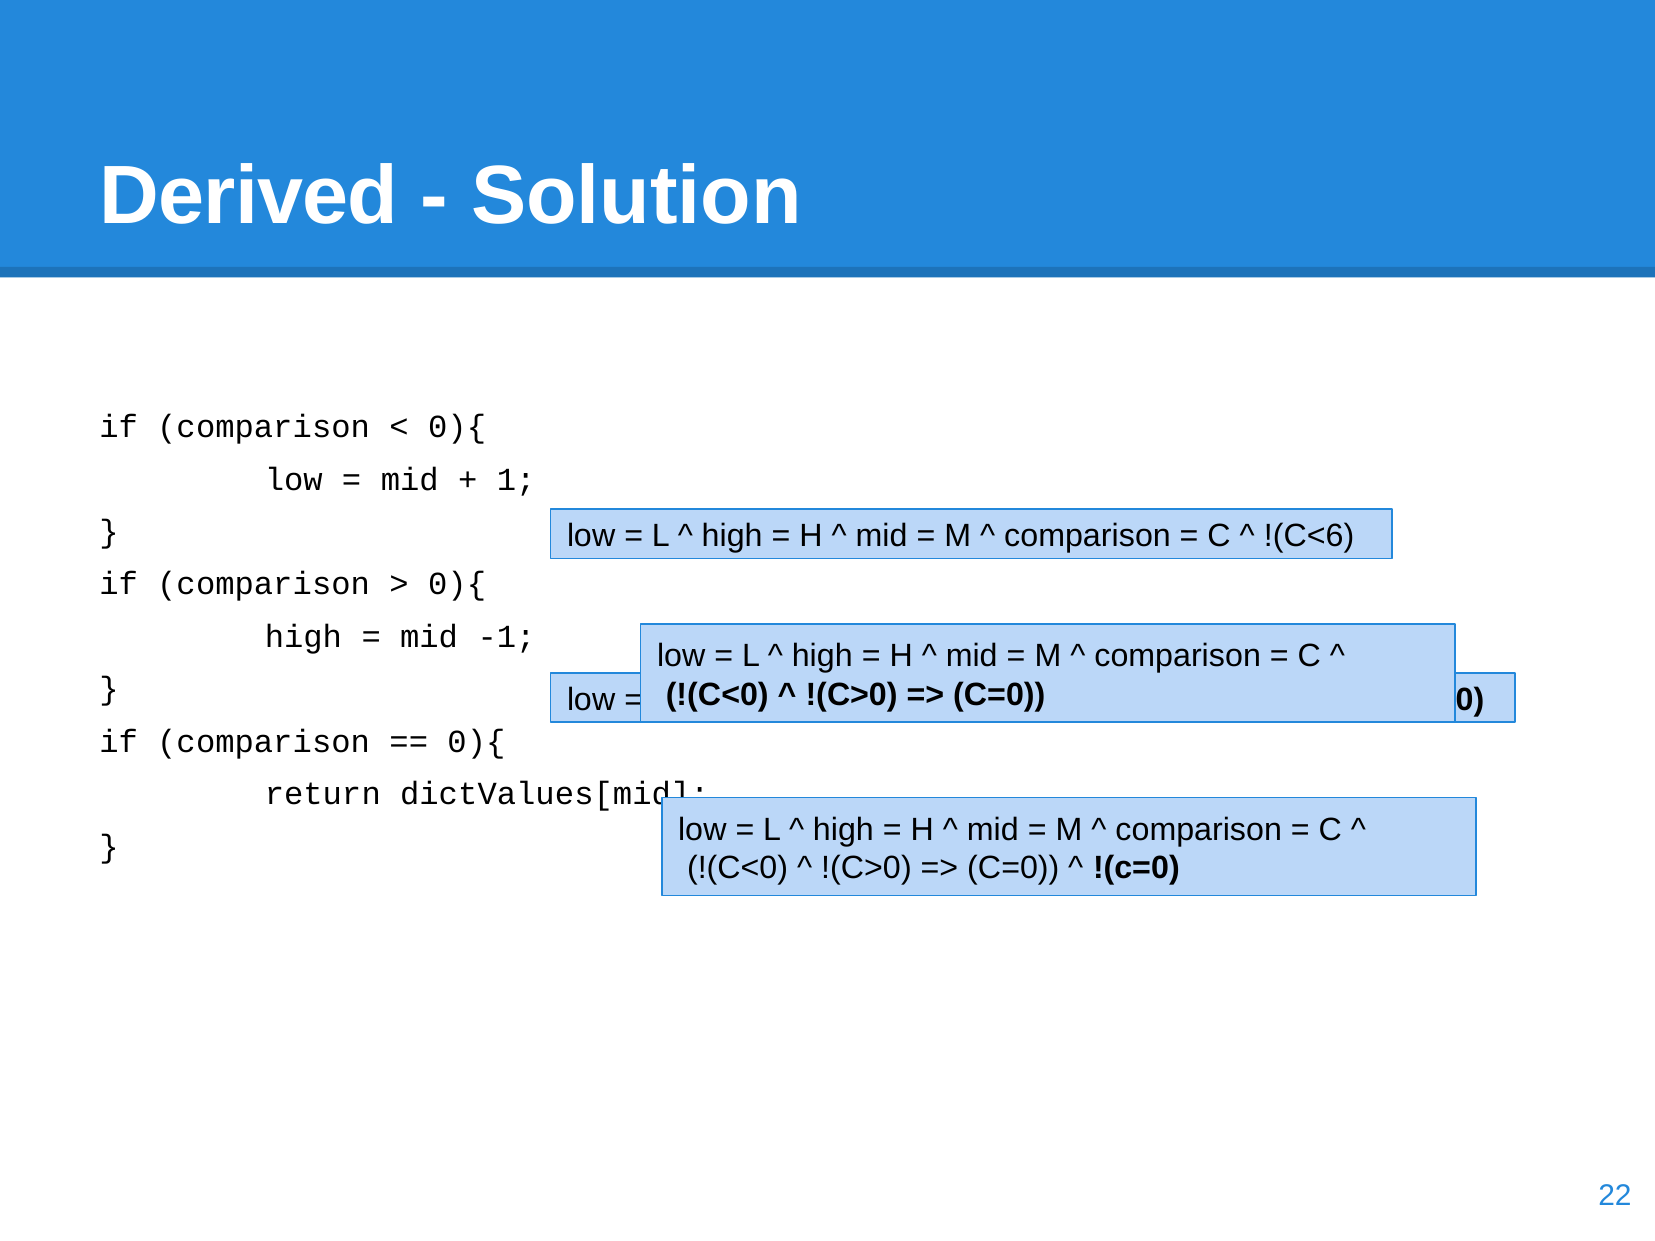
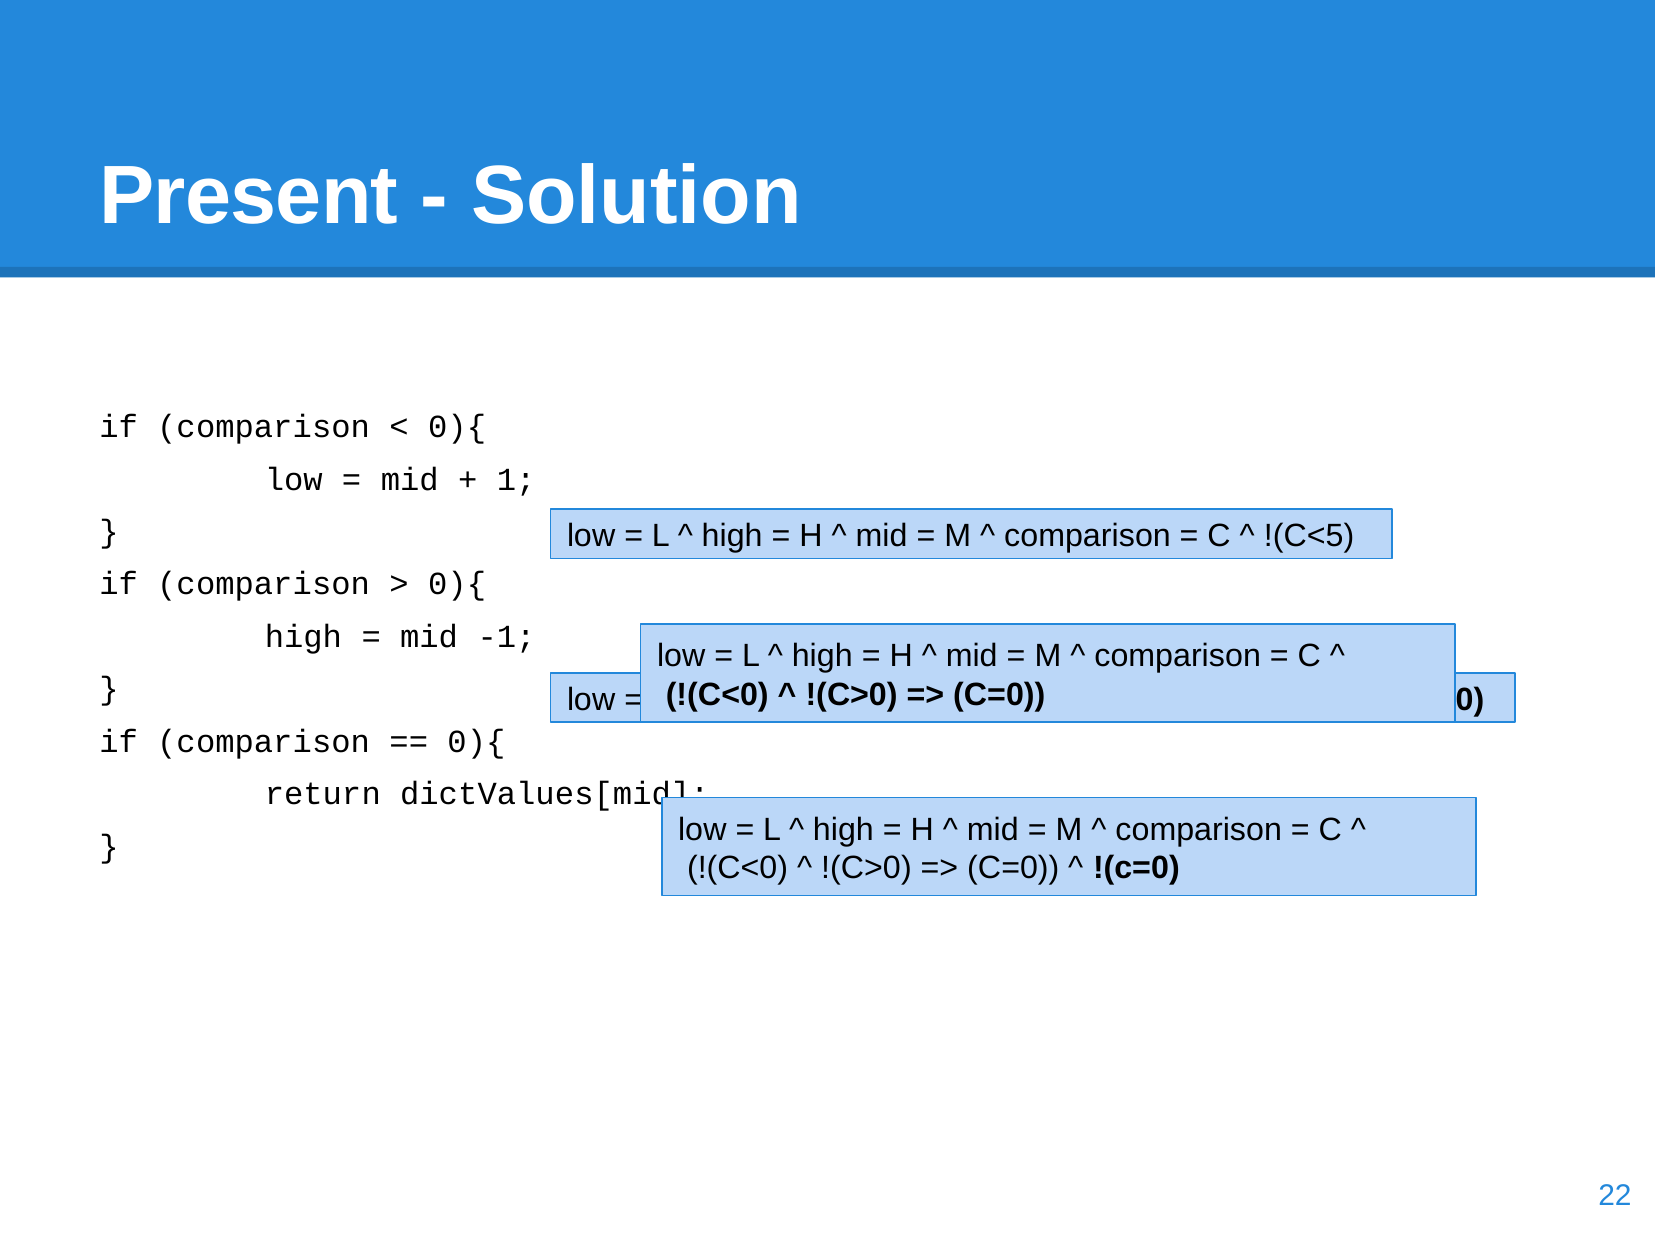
Derived: Derived -> Present (249, 196)
!(C<6: !(C<6 -> !(C<5 (1309, 536)
